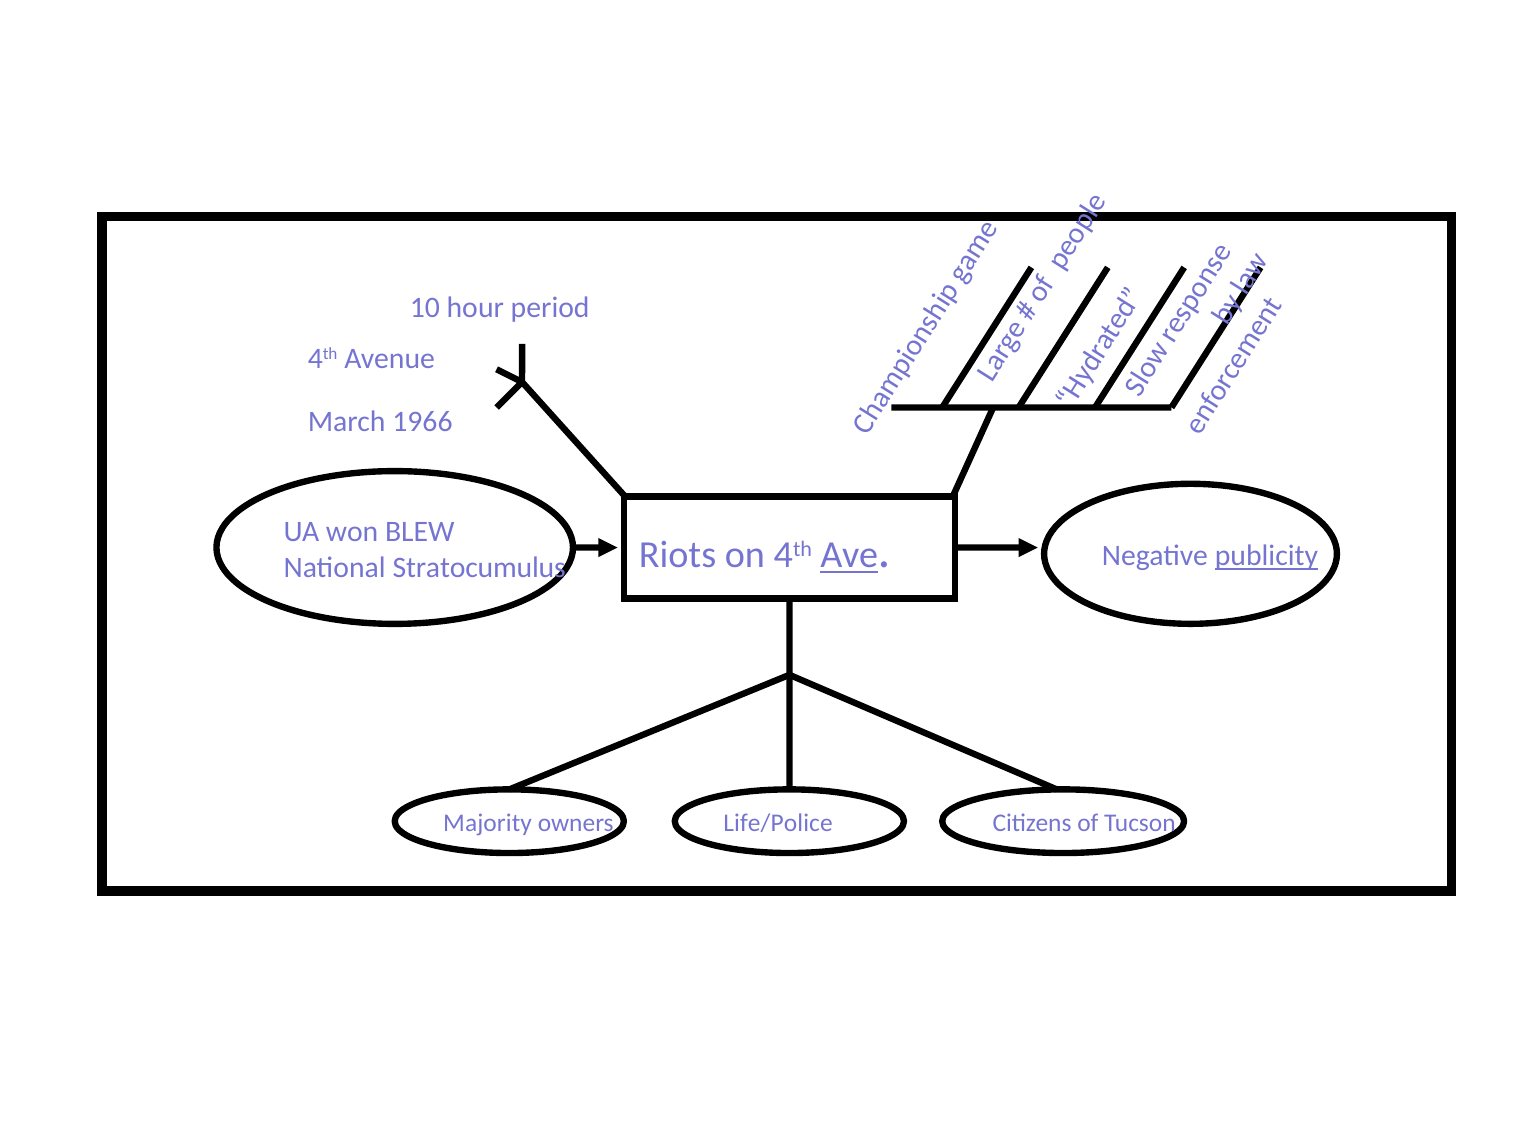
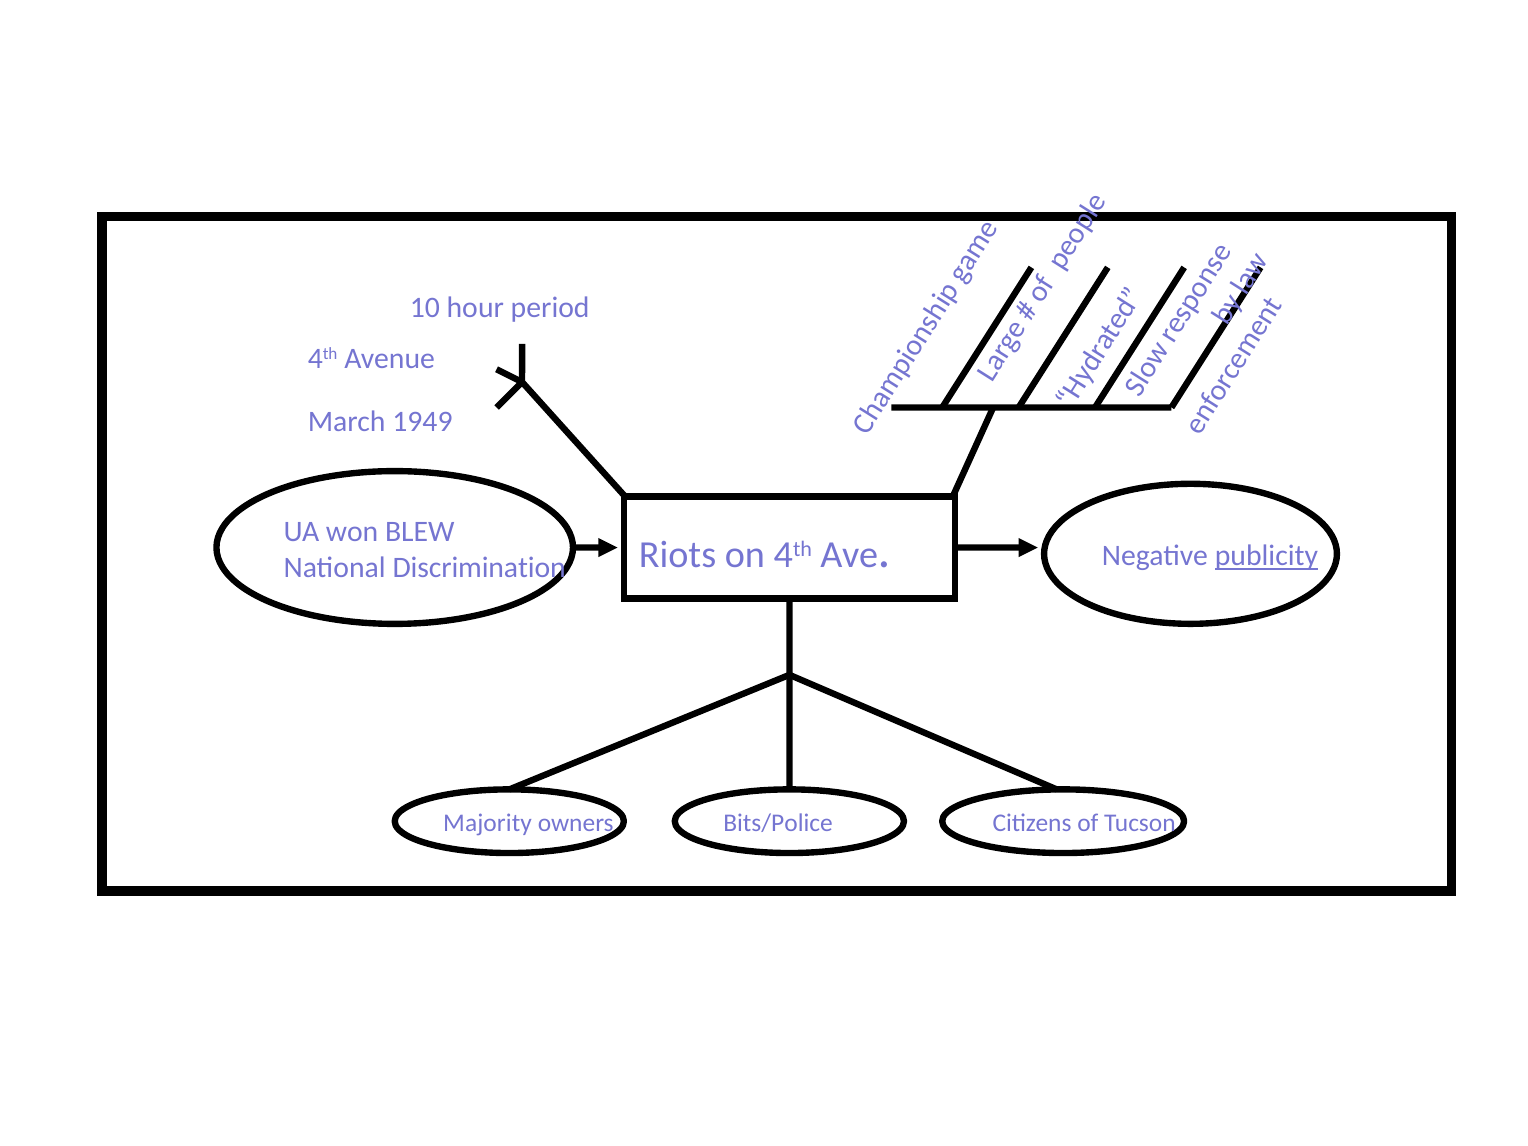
1966: 1966 -> 1949 (422, 422)
Stratocumulus: Stratocumulus -> Discrimination (479, 567)
Ave underline: present -> none (849, 555)
Life/Police: Life/Police -> Bits/Police (778, 823)
